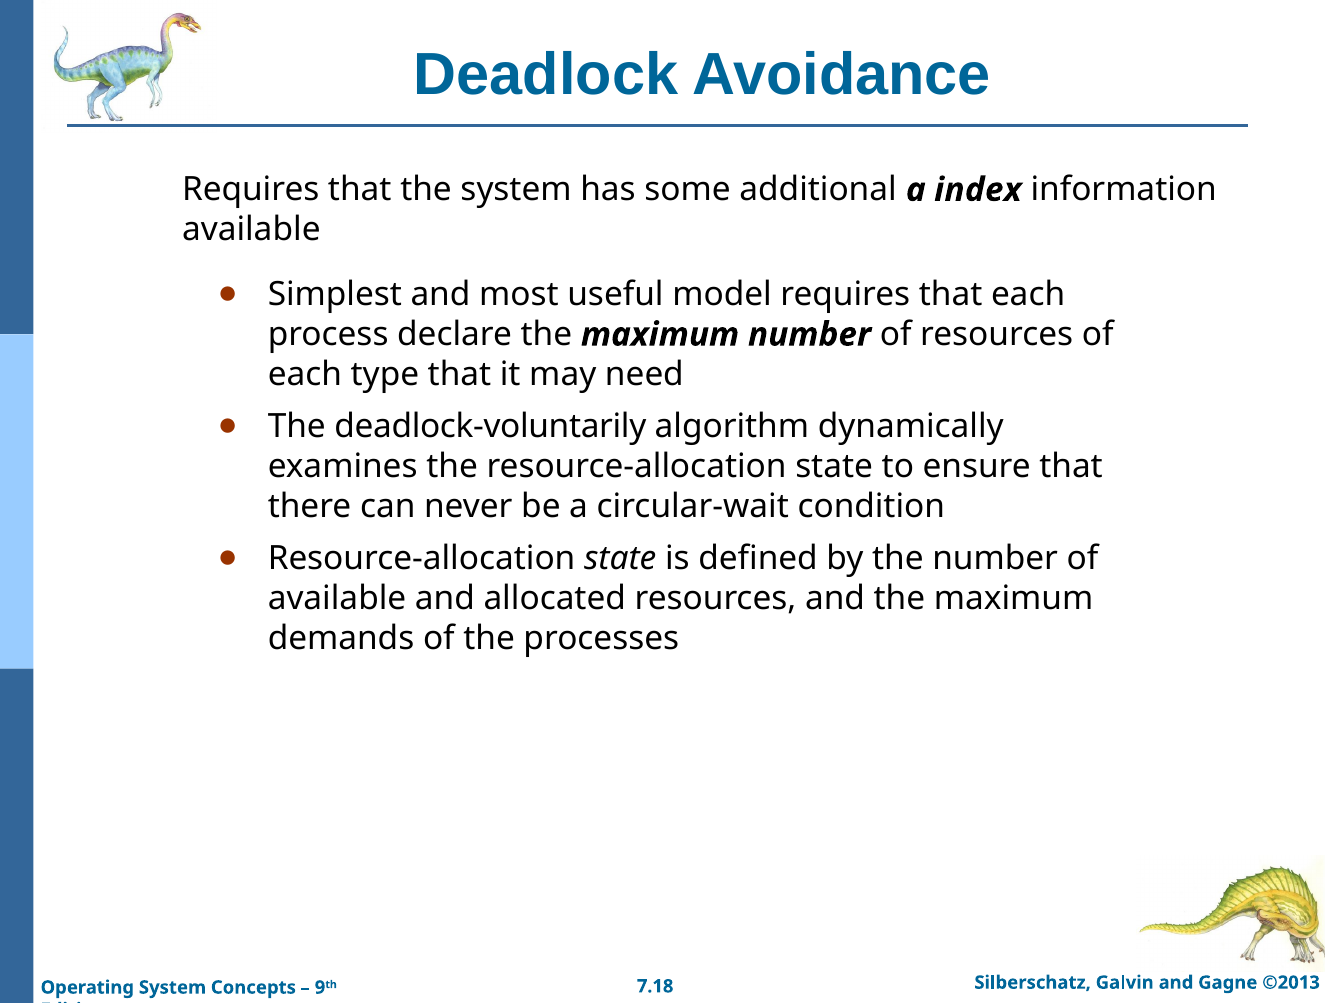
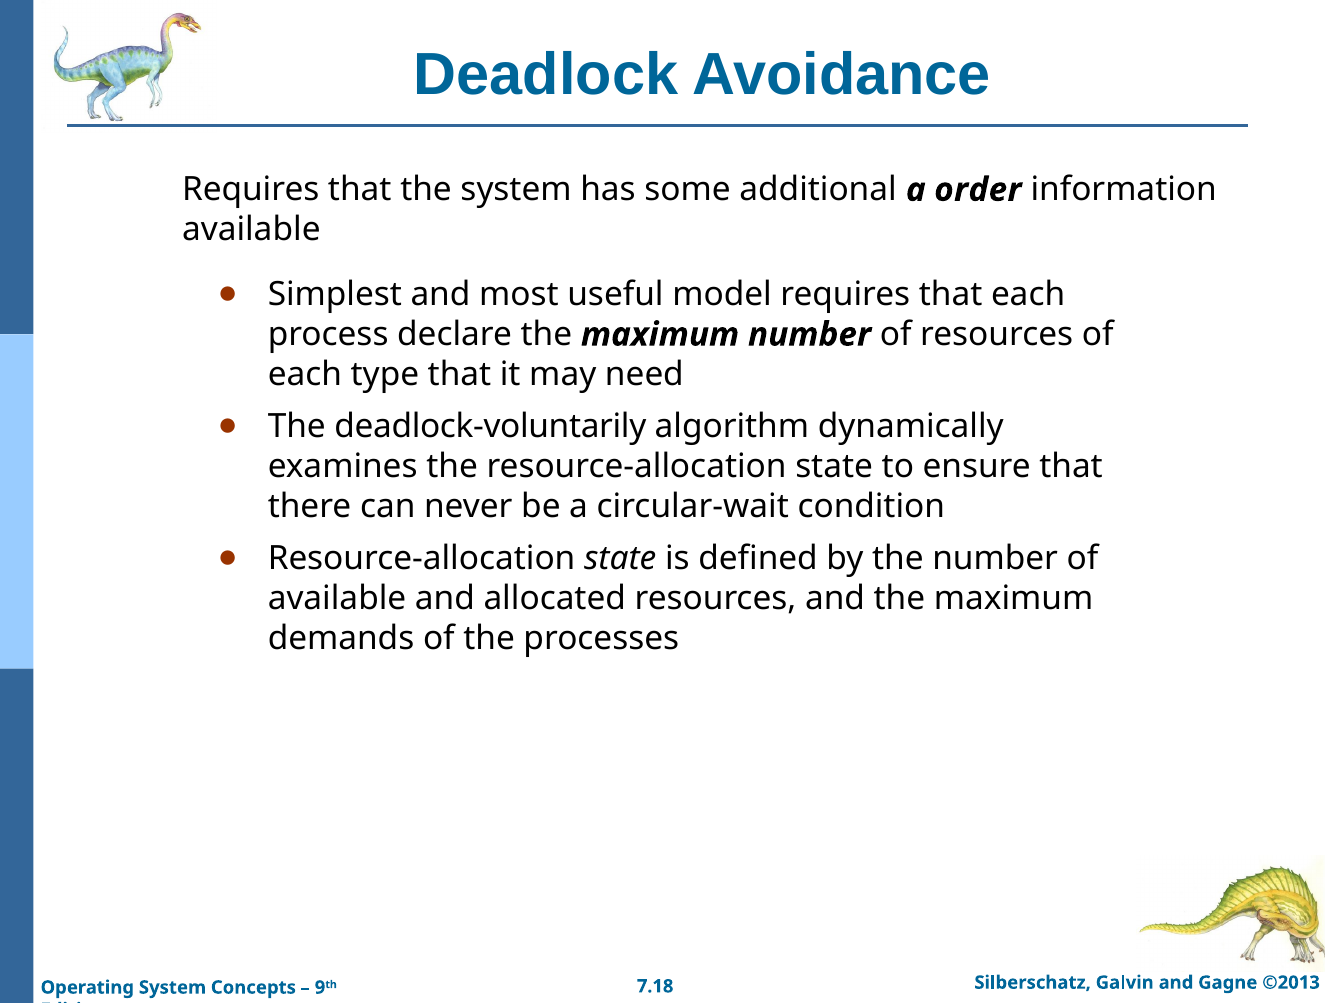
index: index -> order (978, 190)
